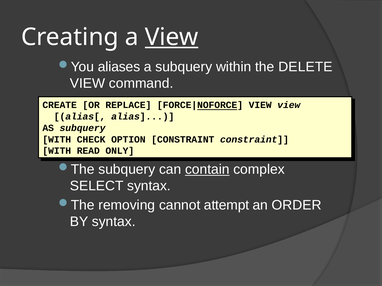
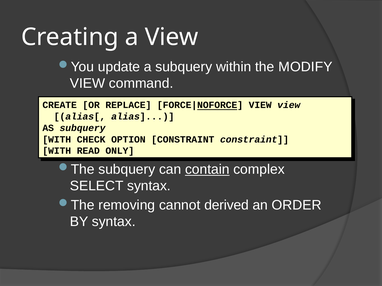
View underline: present -> none (172, 37)
aliases: aliases -> update (119, 67)
DELETE: DELETE -> MODIFY (306, 67)
attempt: attempt -> derived (227, 206)
